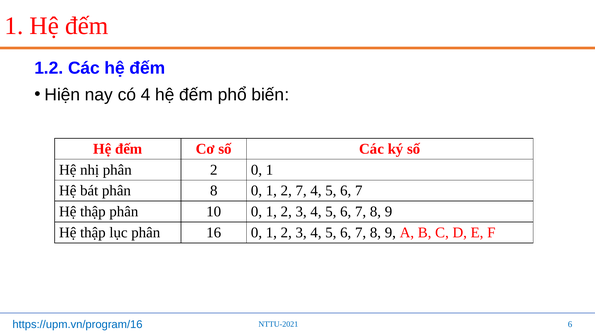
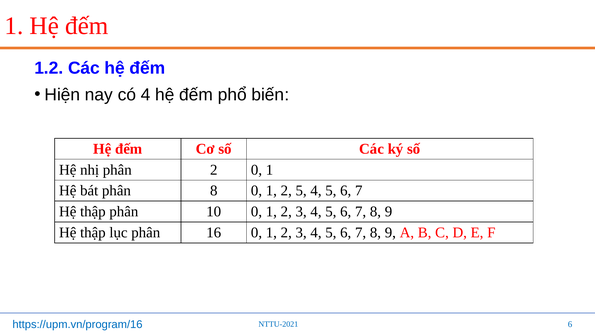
2 7: 7 -> 5 (301, 191)
